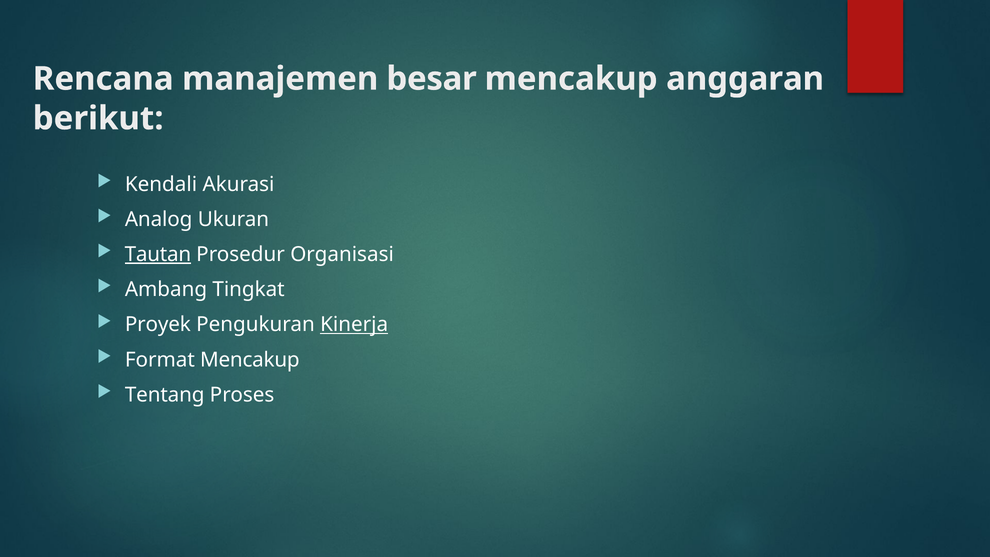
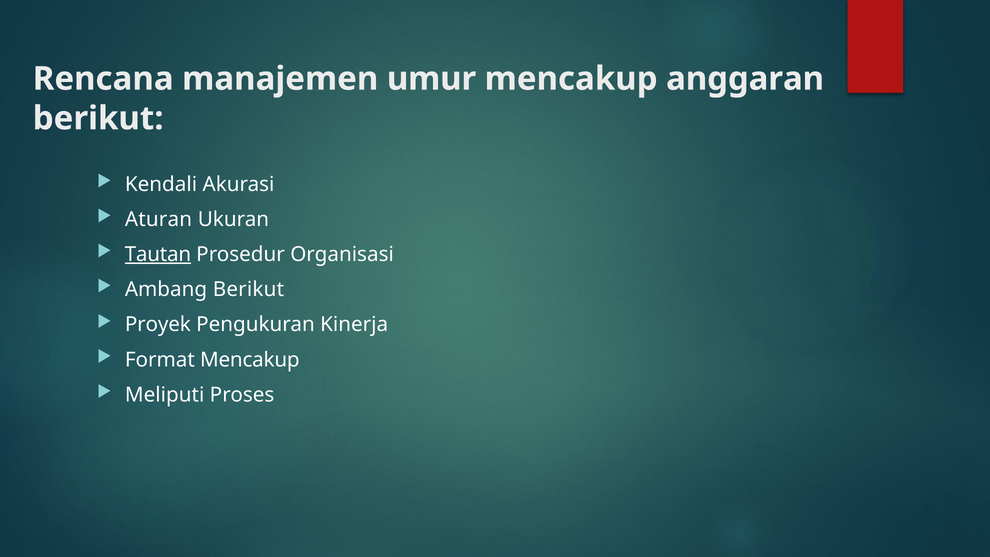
besar: besar -> umur (432, 79)
Analog: Analog -> Aturan (159, 219)
Ambang Tingkat: Tingkat -> Berikut (248, 289)
Kinerja underline: present -> none (354, 325)
Tentang: Tentang -> Meliputi (165, 395)
